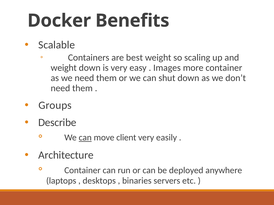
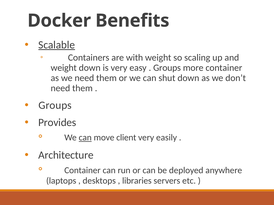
Scalable underline: none -> present (57, 45)
best: best -> with (135, 58)
Images: Images -> Groups (167, 68)
Describe: Describe -> Provides (57, 123)
binaries: binaries -> libraries (137, 181)
